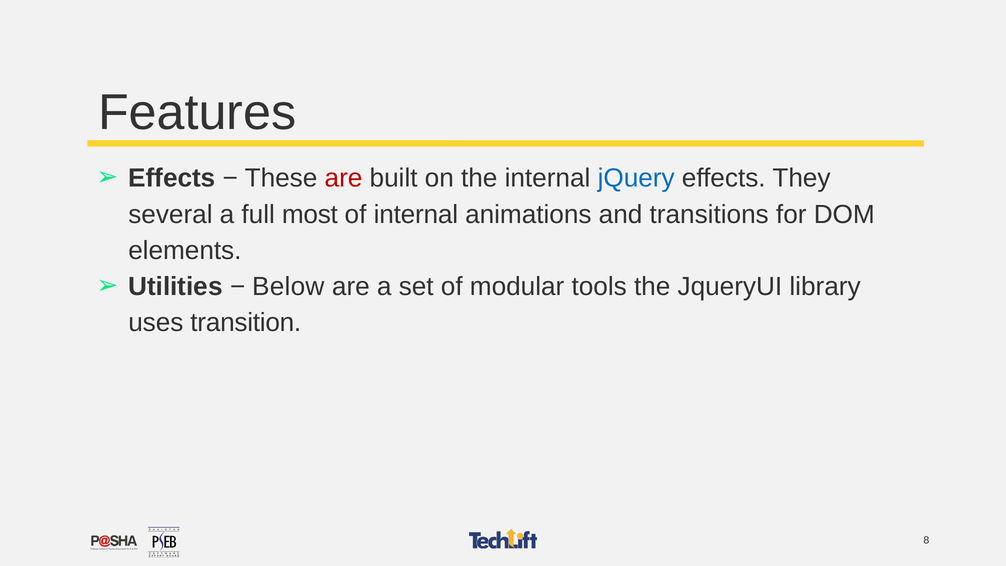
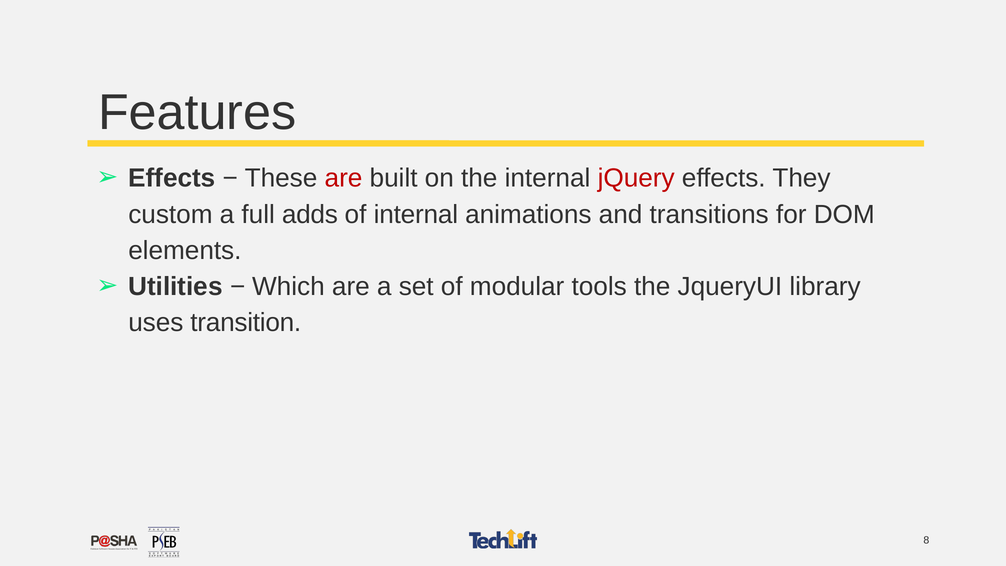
jQuery colour: blue -> red (636, 178)
several: several -> custom (170, 214)
most: most -> adds (310, 214)
Below: Below -> Which (288, 287)
